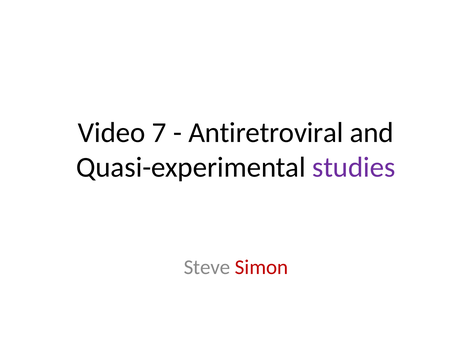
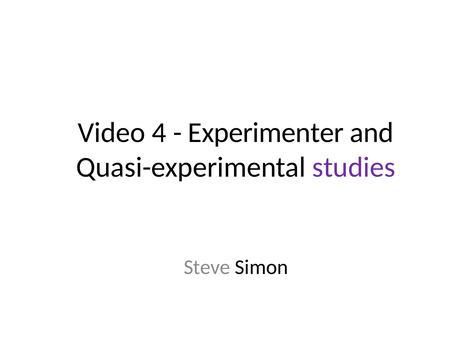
7: 7 -> 4 (159, 133)
Antiretroviral: Antiretroviral -> Experimenter (266, 133)
Simon colour: red -> black (262, 267)
